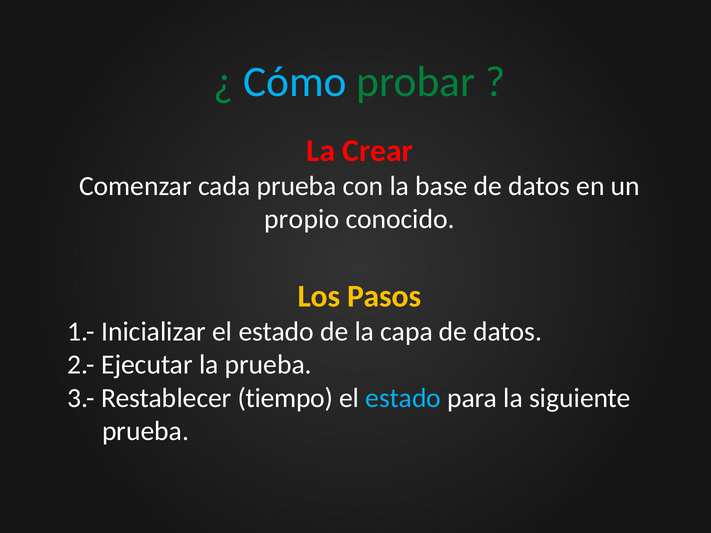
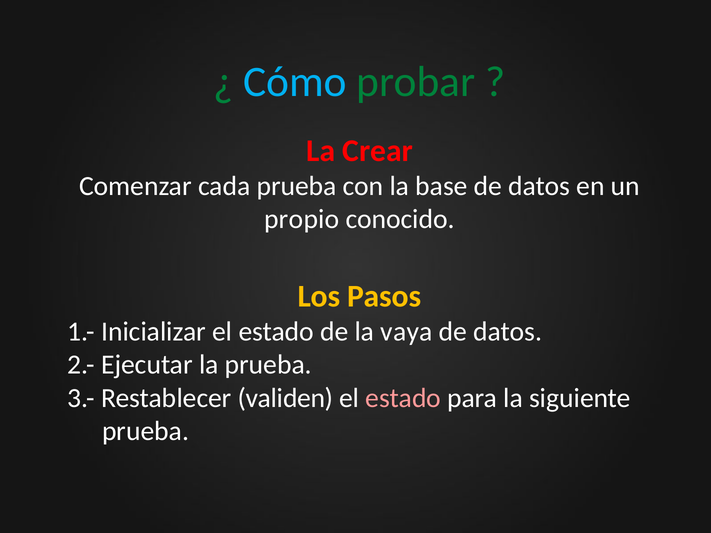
capa: capa -> vaya (406, 332)
tiempo: tiempo -> validen (285, 398)
estado colour: light blue -> pink (403, 398)
